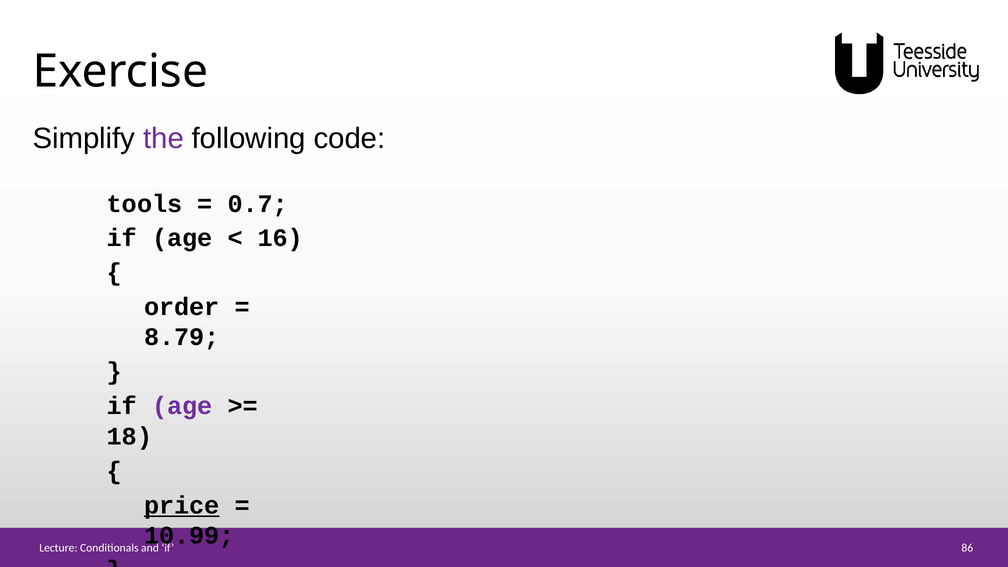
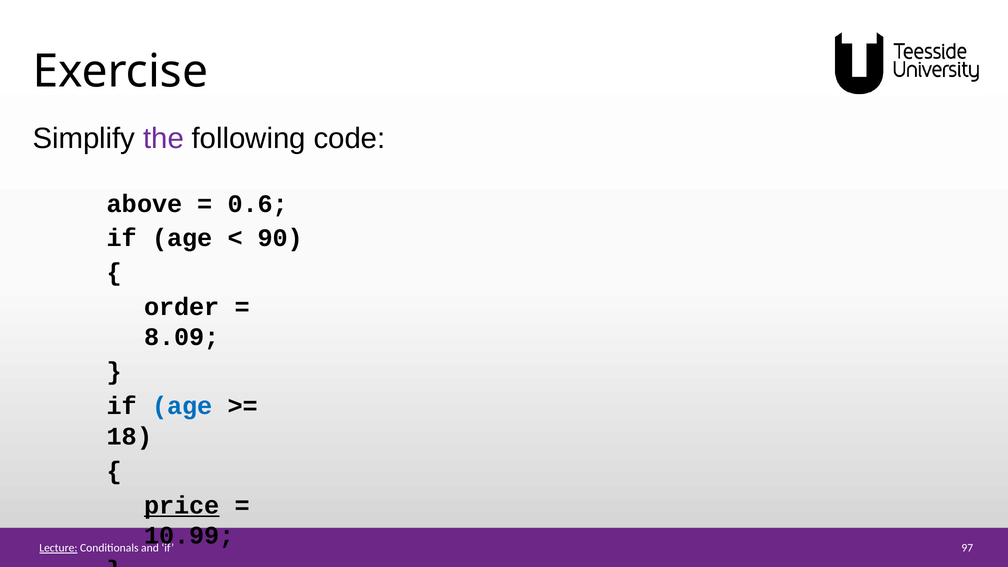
tools: tools -> above (145, 204)
0.7: 0.7 -> 0.6 (258, 204)
16: 16 -> 90 (280, 238)
8.79: 8.79 -> 8.09 (182, 337)
age colour: purple -> blue (182, 406)
Lecture underline: none -> present (58, 548)
86: 86 -> 97 (967, 548)
